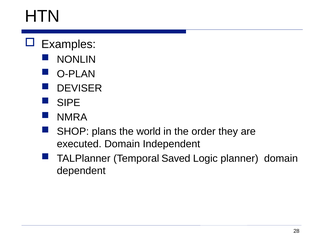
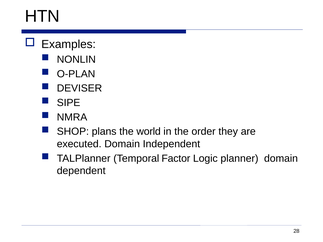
Saved: Saved -> Factor (176, 159)
